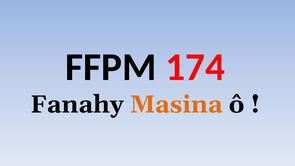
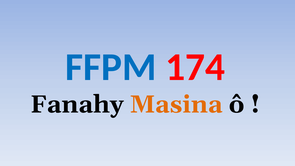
FFPM colour: black -> blue (111, 67)
